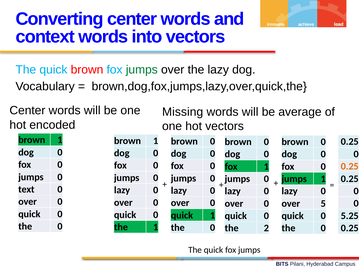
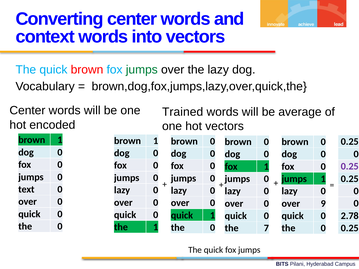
Missing: Missing -> Trained (183, 112)
0.25 colour: orange -> purple (350, 167)
5: 5 -> 9 (323, 204)
5.25: 5.25 -> 2.78 (350, 216)
2: 2 -> 7 (266, 228)
